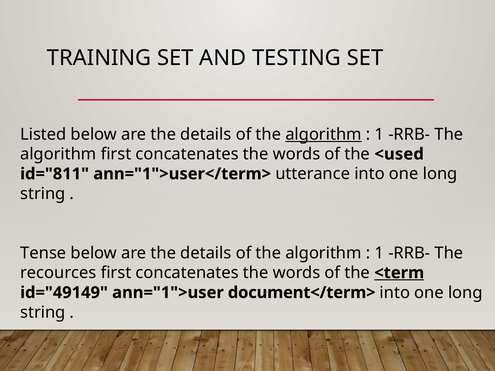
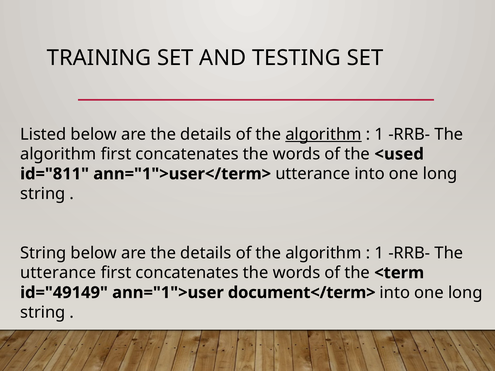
Tense: Tense -> String (43, 253)
recources: recources -> utterance (58, 273)
<term underline: present -> none (399, 273)
